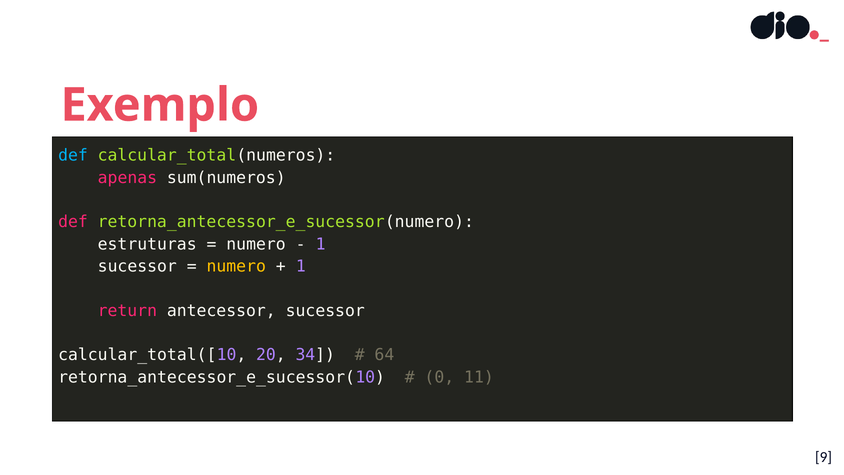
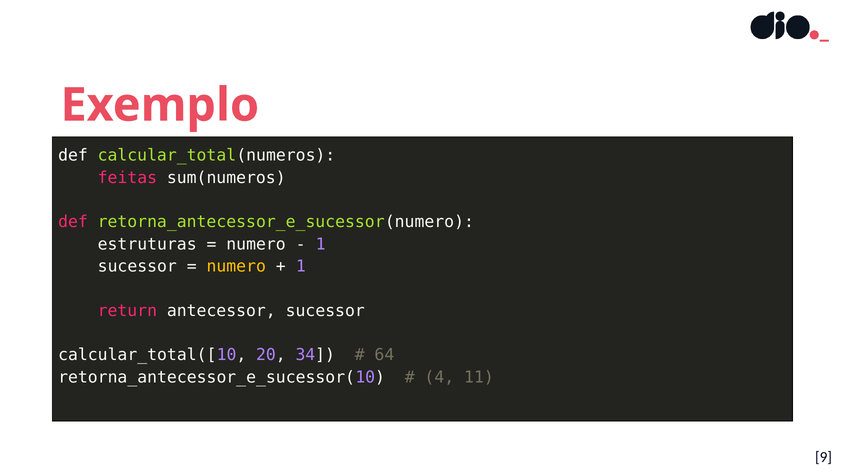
def colour: light blue -> white (73, 155)
apenas: apenas -> feitas (127, 178)
0: 0 -> 4 (439, 377)
